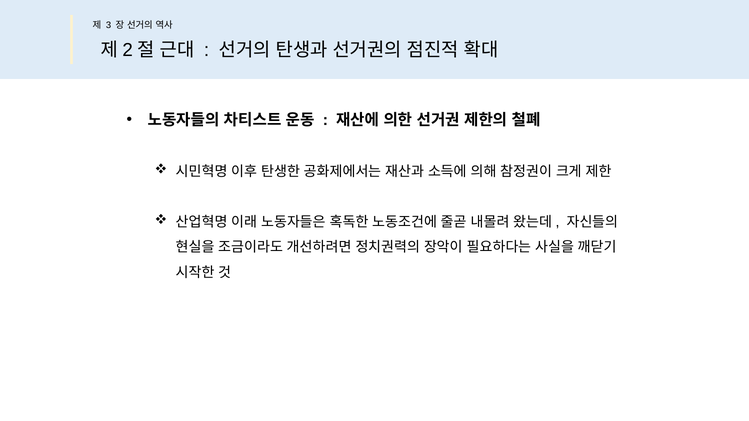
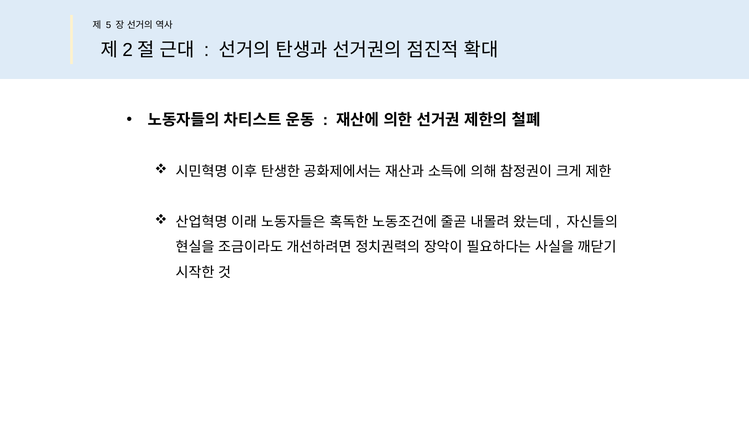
3: 3 -> 5 (109, 25)
